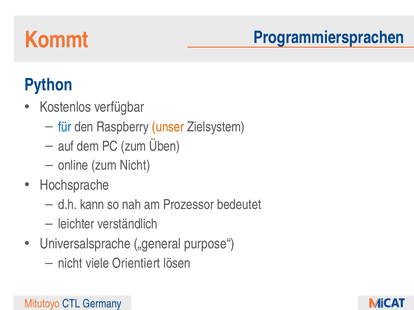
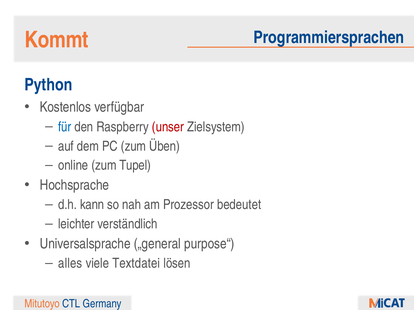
unser colour: orange -> red (168, 127)
zum Nicht: Nicht -> Tupel (135, 166)
nicht: nicht -> alles (70, 264)
Orientiert: Orientiert -> Textdatei (136, 264)
